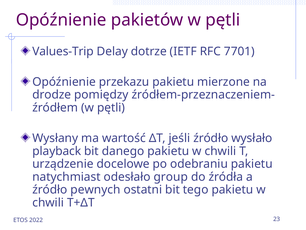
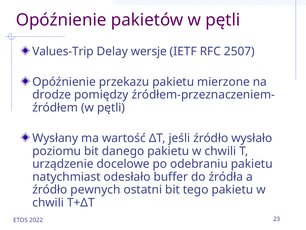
dotrze: dotrze -> wersje (149, 51)
7701: 7701 -> 2507 (239, 51)
playback: playback -> poziomu (57, 151)
group: group -> buffer (171, 176)
